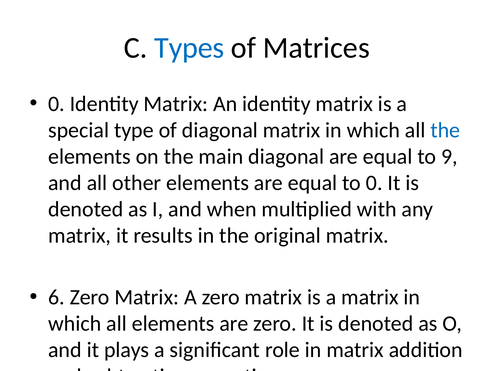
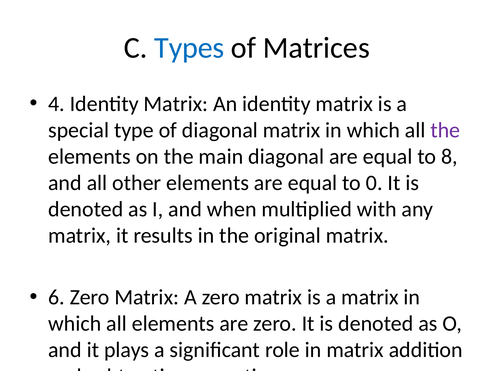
0: 0 -> 4 (56, 104)
the colour: blue -> purple (445, 130)
9: 9 -> 8 (449, 156)
